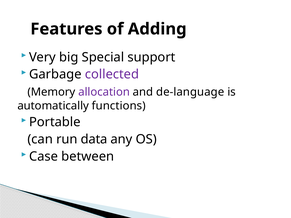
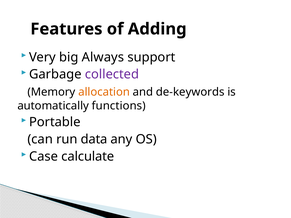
Special: Special -> Always (103, 57)
allocation colour: purple -> orange (104, 92)
de-language: de-language -> de-keywords (190, 92)
between: between -> calculate (88, 157)
